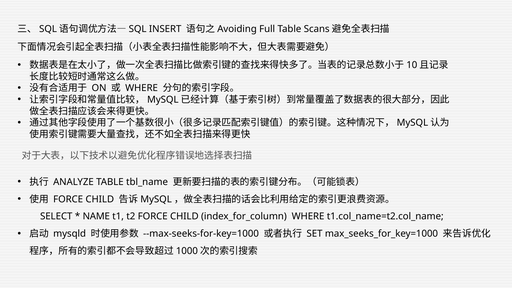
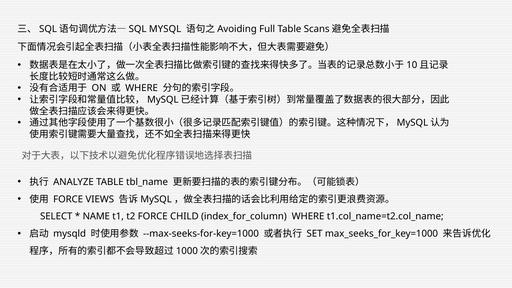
INSERT: INSERT -> MYSQL (165, 29)
CHILD: CHILD -> VIEWS (100, 199)
